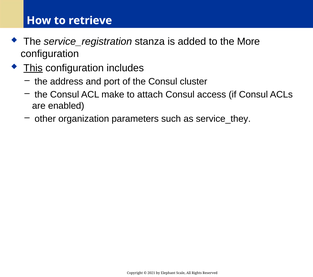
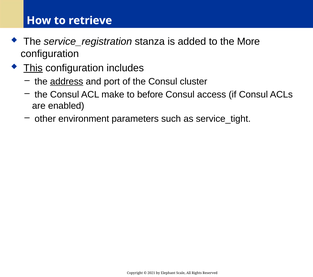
address underline: none -> present (67, 82)
attach: attach -> before (150, 95)
organization: organization -> environment (84, 119)
service_they: service_they -> service_tight (223, 119)
